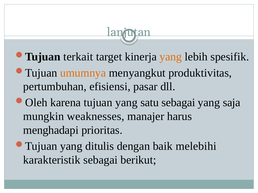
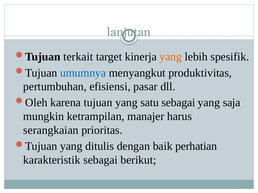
umumnya colour: orange -> blue (83, 73)
weaknesses: weaknesses -> ketrampilan (96, 117)
menghadapi: menghadapi -> serangkaian (51, 130)
melebihi: melebihi -> perhatian (196, 146)
